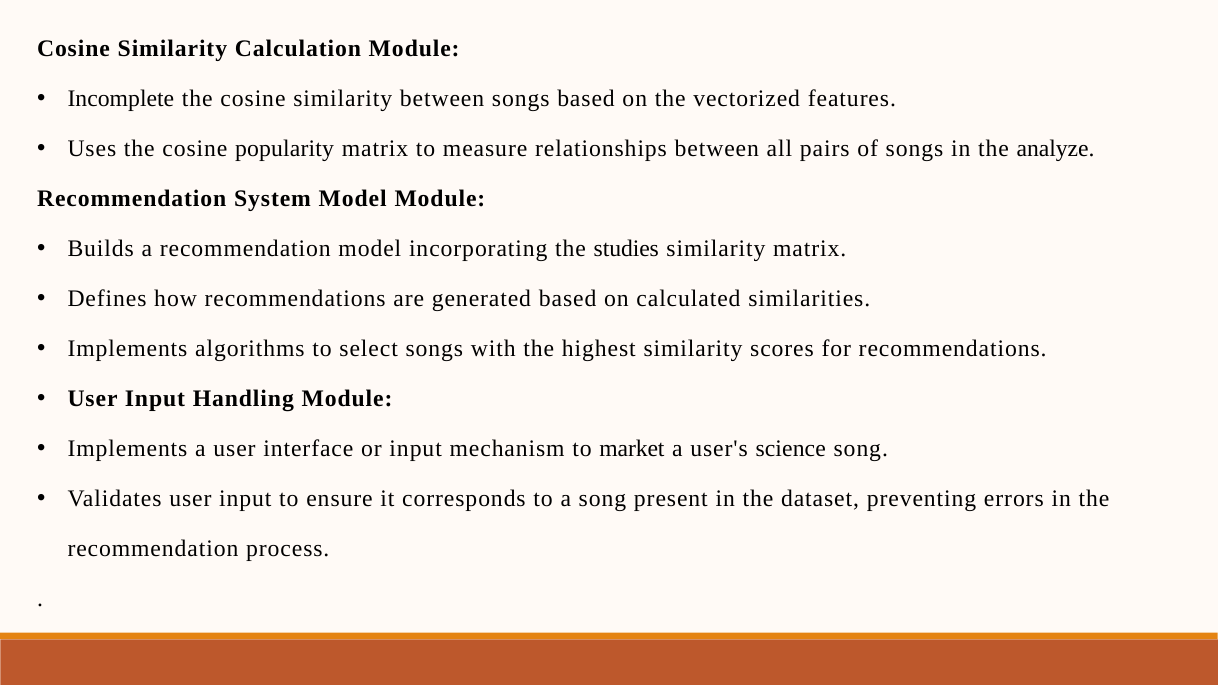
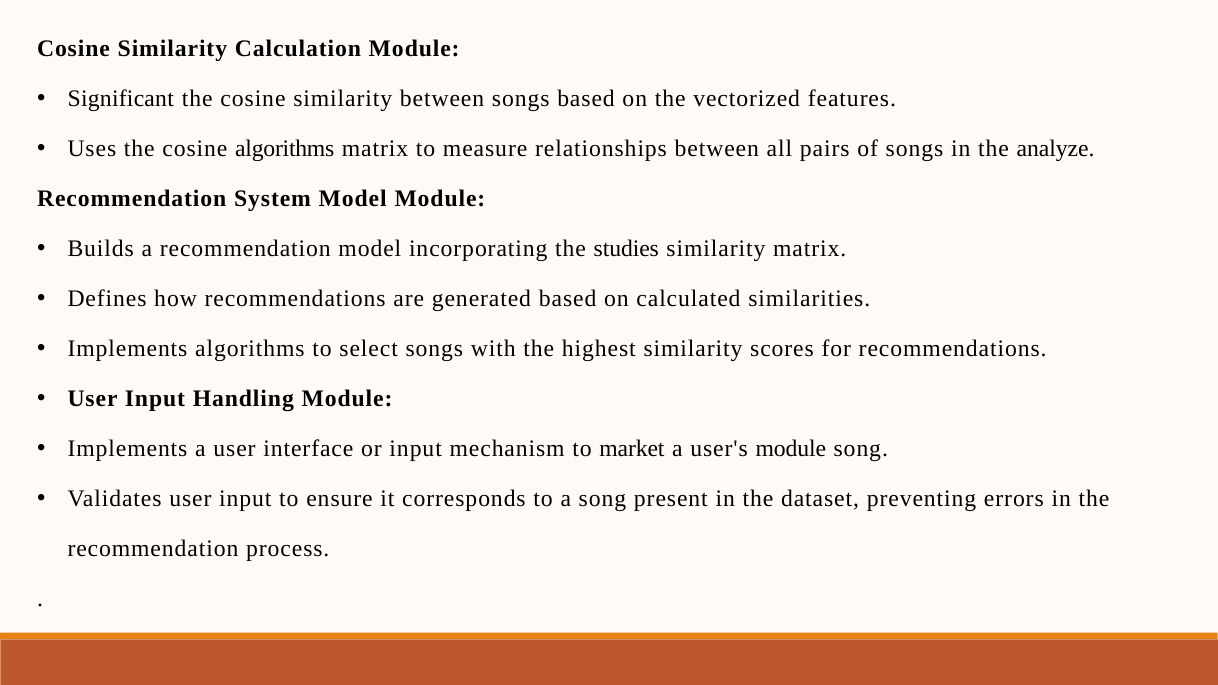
Incomplete: Incomplete -> Significant (121, 99)
cosine popularity: popularity -> algorithms (285, 149)
user's science: science -> module (791, 449)
